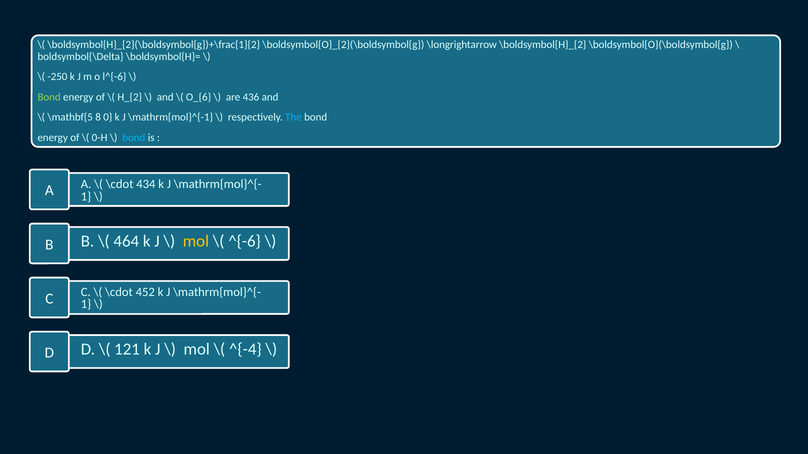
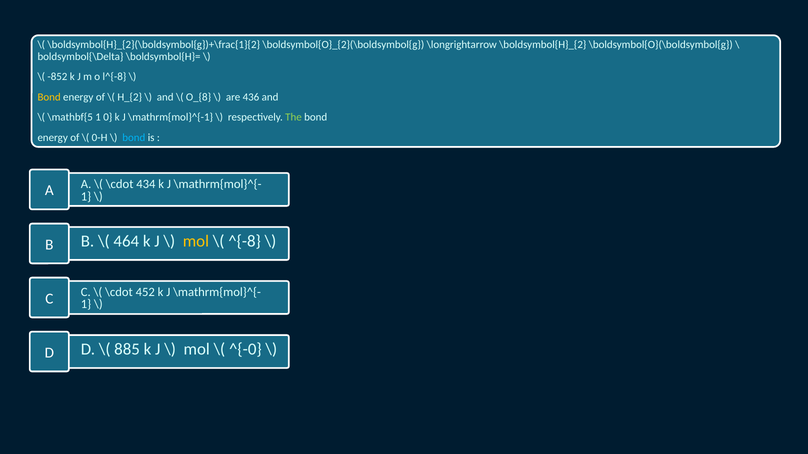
-250: -250 -> -852 (57, 77)
l^{-6: l^{-6 -> l^{-8 (114, 77)
Bond colour: light green -> yellow (49, 97)
O_{6: O_{6 -> O_{8 (199, 97)
\mathbf{5 8: 8 -> 1 (98, 117)
The colour: light blue -> light green (294, 117)
^{-6: ^{-6 -> ^{-8 (245, 242)
121: 121 -> 885 (127, 349)
^{-4: ^{-4 -> ^{-0 (245, 349)
